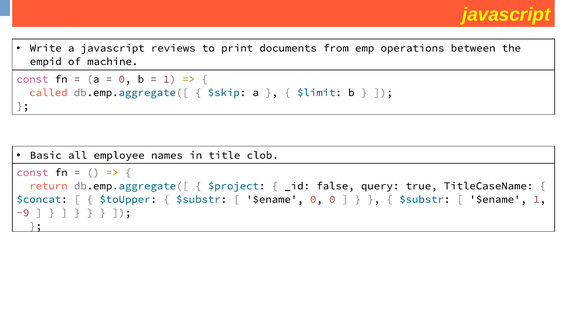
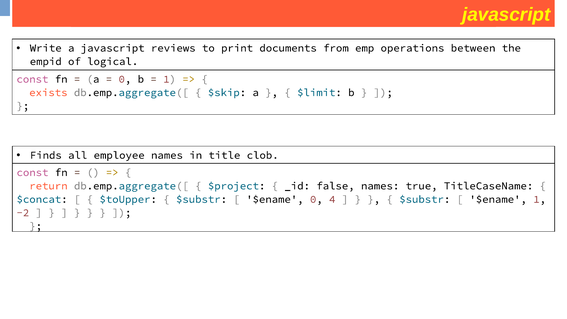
machine: machine -> logical (113, 61)
called: called -> exists (48, 93)
Basic: Basic -> Finds (46, 155)
false query: query -> names (380, 186)
0 0: 0 -> 4 (332, 199)
-9: -9 -> -2 (23, 213)
